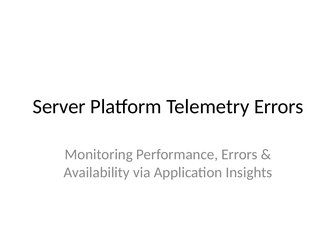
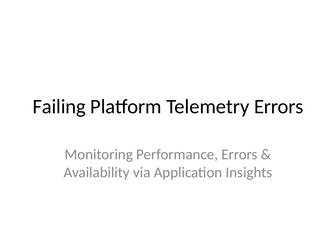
Server: Server -> Failing (59, 107)
